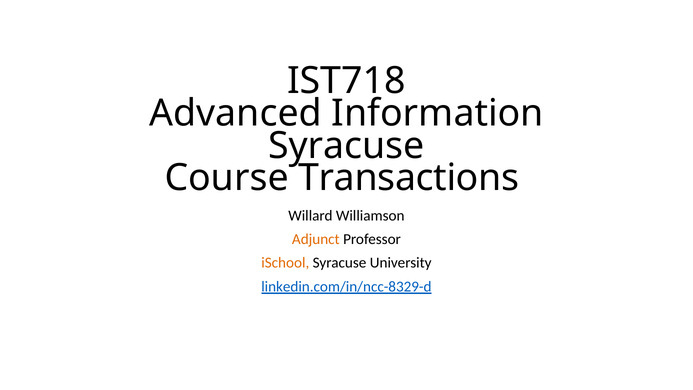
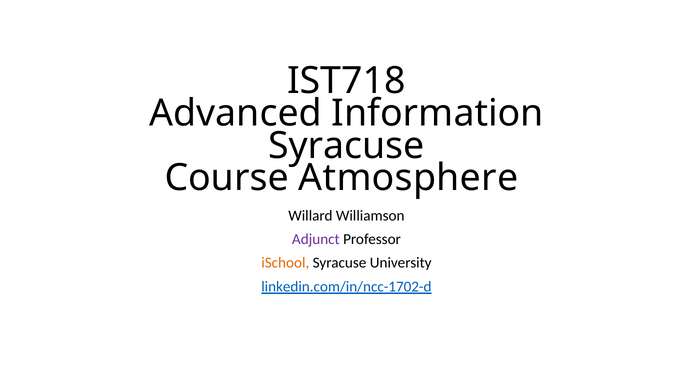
Transactions: Transactions -> Atmosphere (408, 178)
Adjunct colour: orange -> purple (316, 239)
linkedin.com/in/ncc-8329-d: linkedin.com/in/ncc-8329-d -> linkedin.com/in/ncc-1702-d (346, 286)
